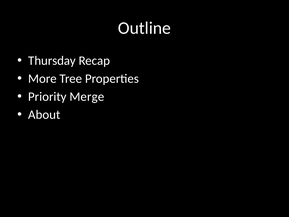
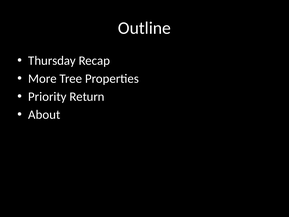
Merge: Merge -> Return (87, 97)
